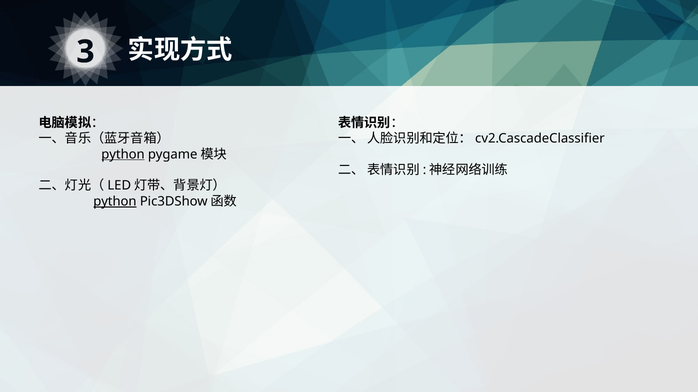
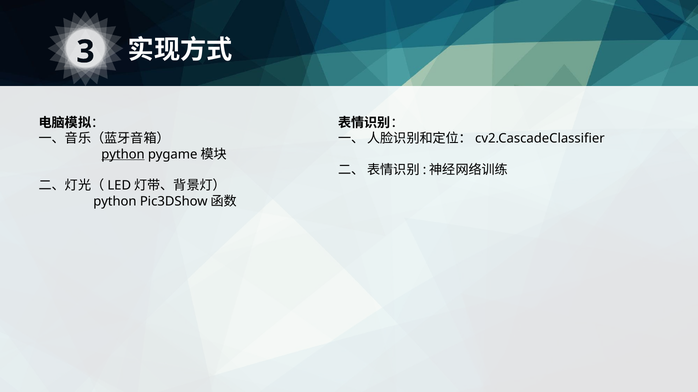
python underline: present -> none (115, 202)
